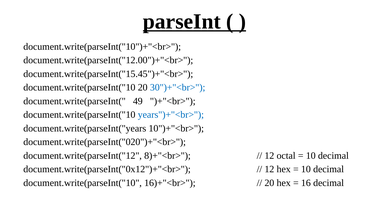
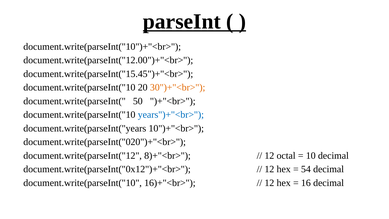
30")+"<br> colour: blue -> orange (178, 87)
49: 49 -> 50 (138, 101)
10: 10 -> 54 (306, 169)
20: 20 -> 12 (269, 183)
